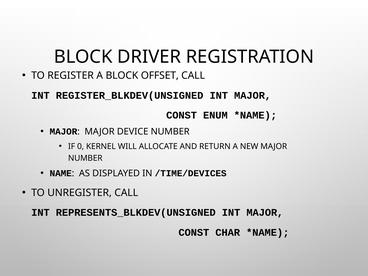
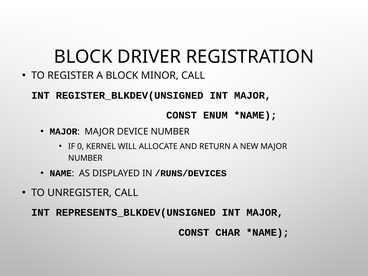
OFFSET: OFFSET -> MINOR (160, 76)
/TIME/DEVICES: /TIME/DEVICES -> /RUNS/DEVICES (191, 173)
